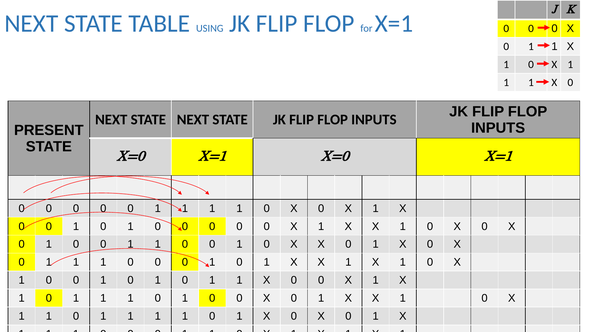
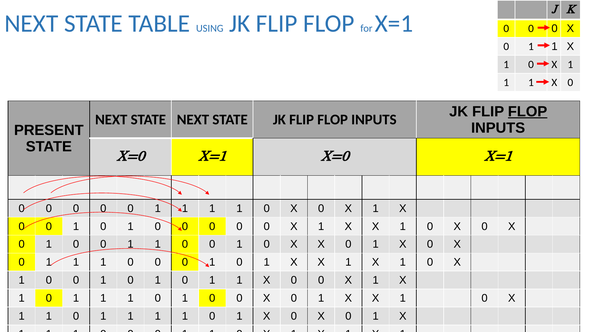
FLOP underline: none -> present (528, 111)
